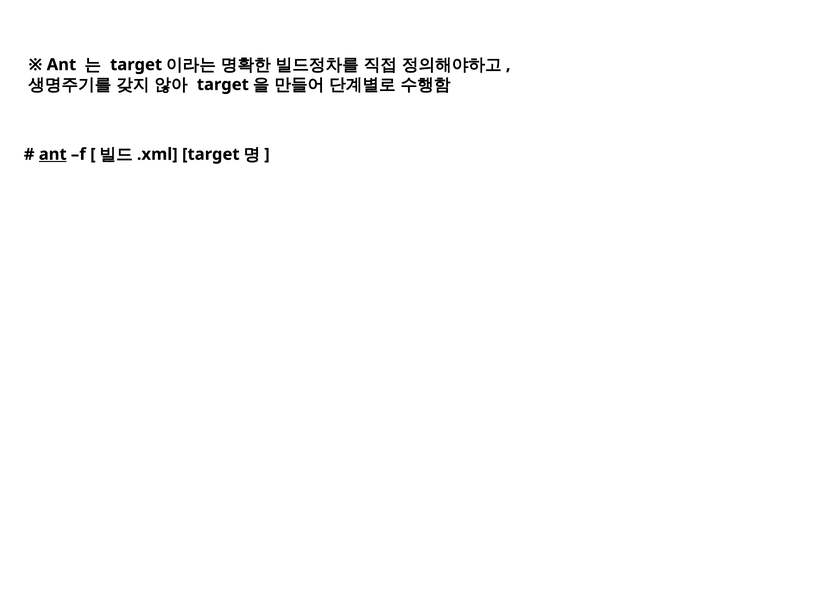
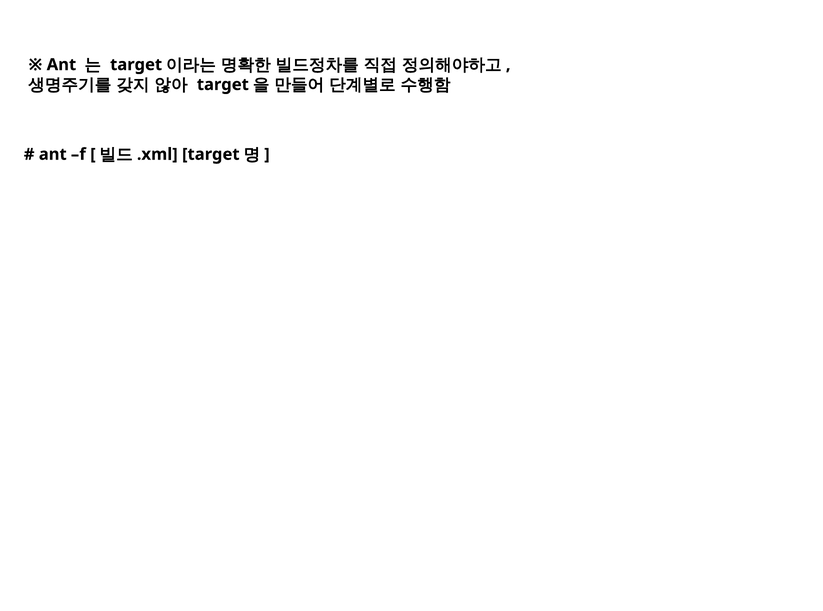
ant underline: present -> none (53, 154)
